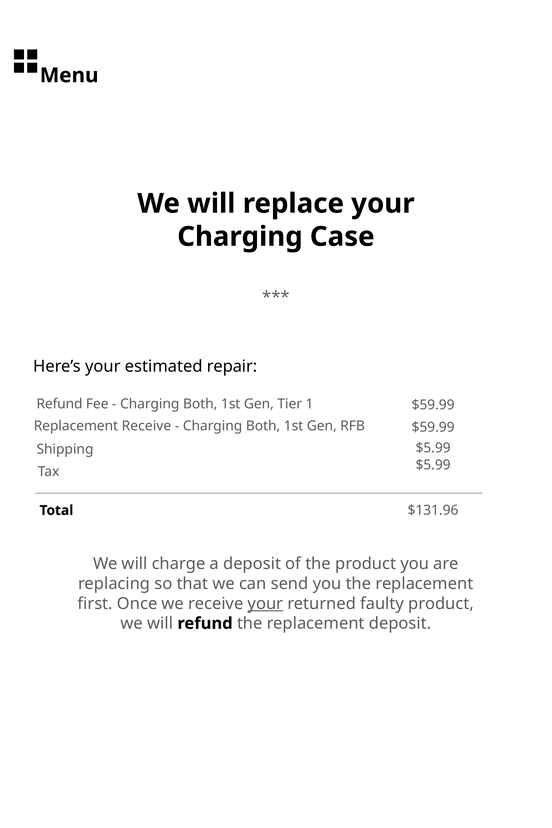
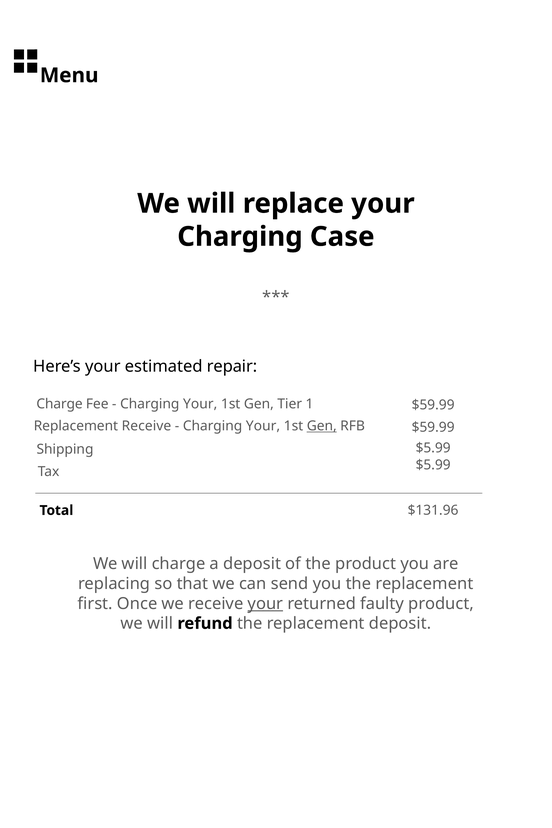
Refund: Refund -> Charge (60, 404)
Both: Both -> Your (200, 404)
Both: Both -> Your (263, 426)
Gen underline: none -> present (322, 426)
